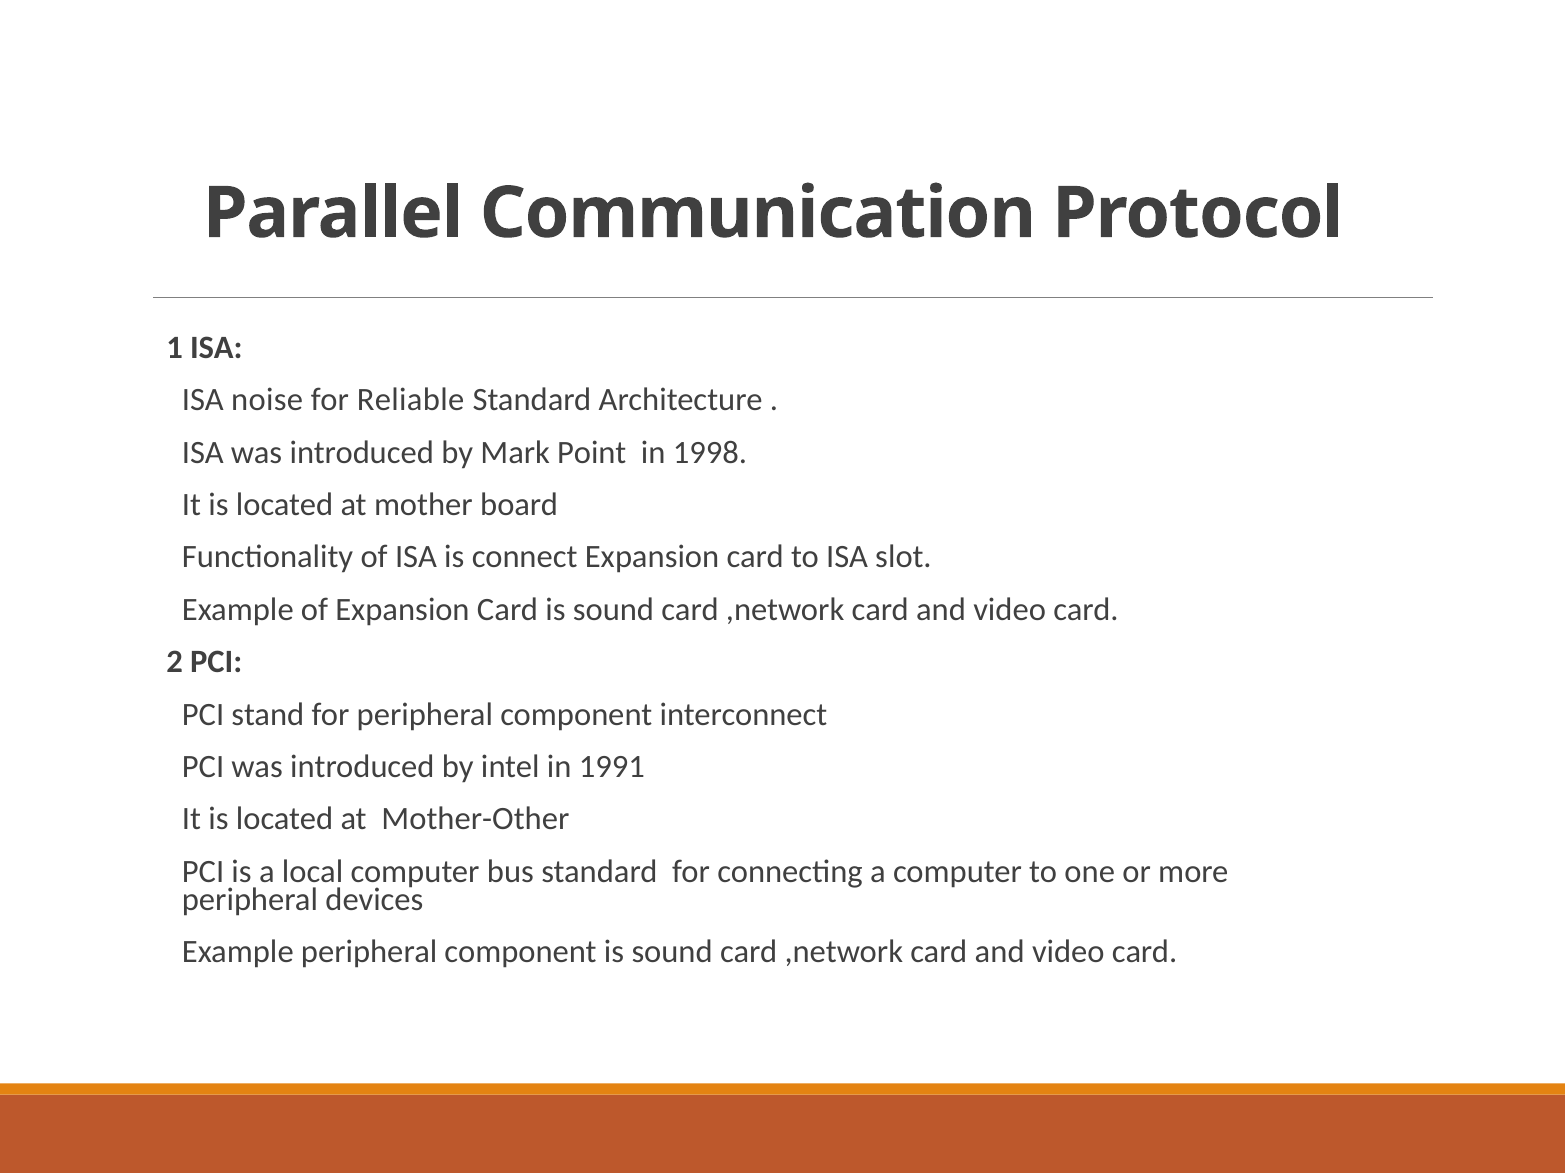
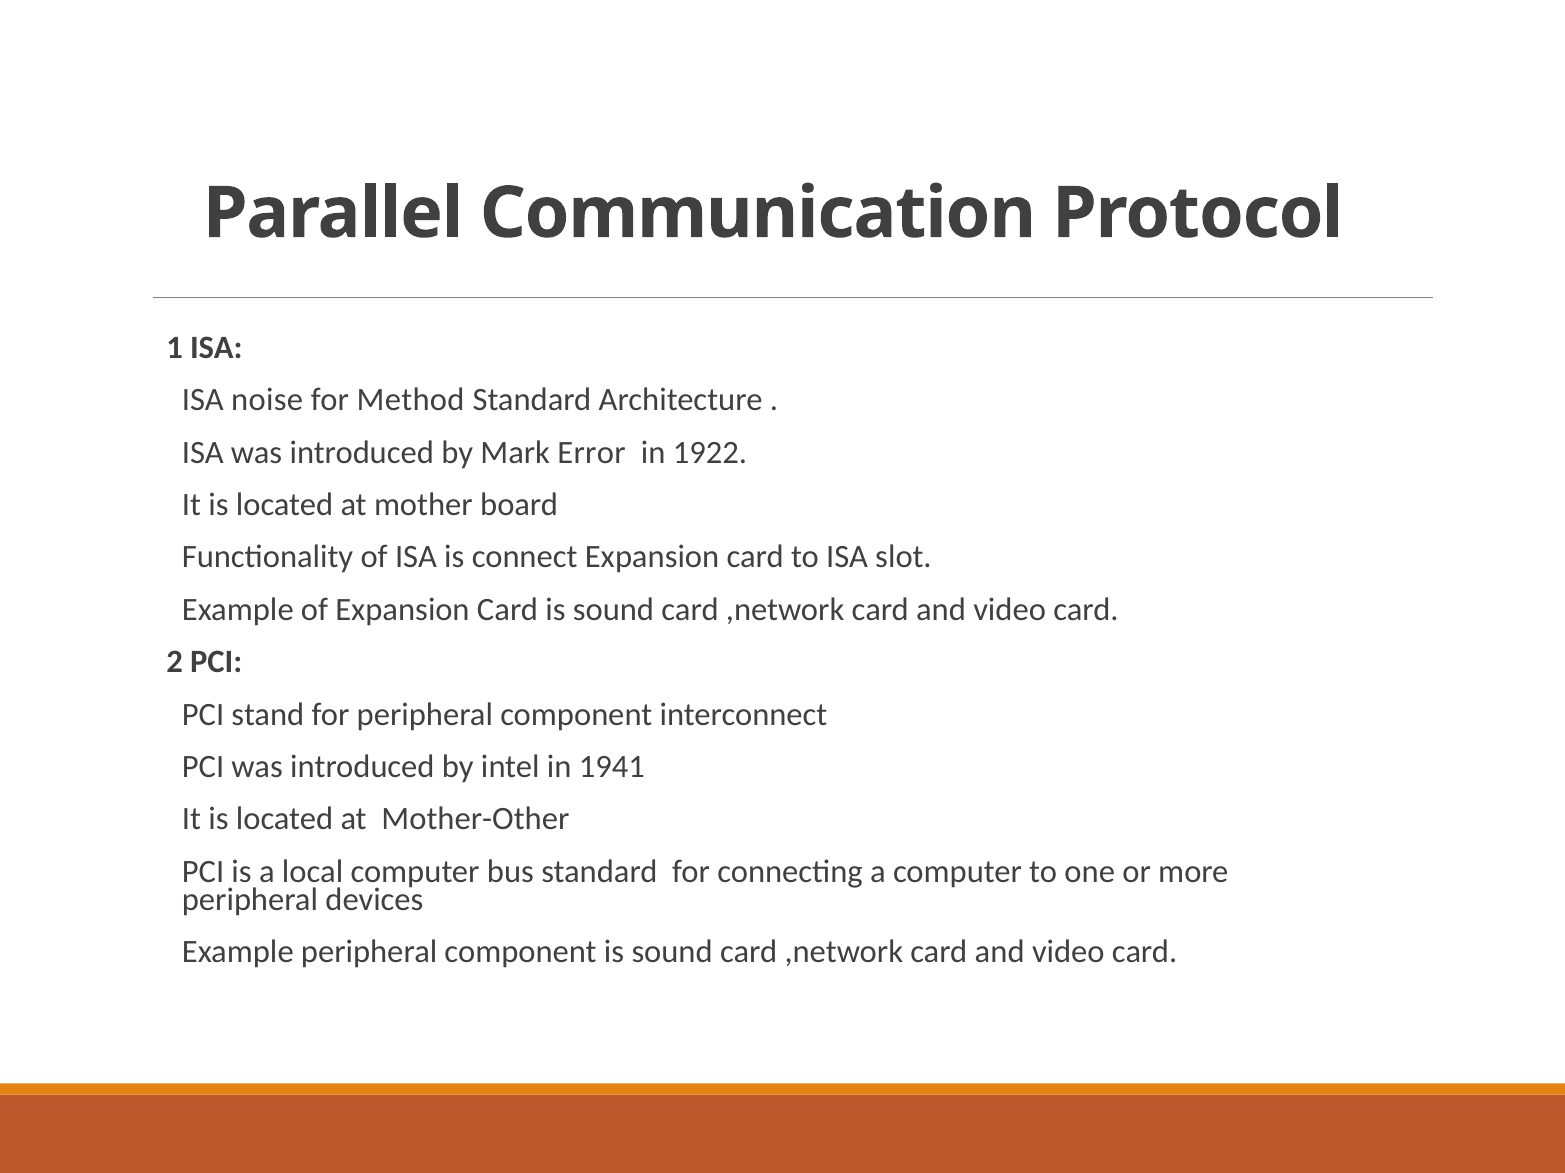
Reliable: Reliable -> Method (411, 400)
Point: Point -> Error (592, 453)
1998: 1998 -> 1922 (710, 453)
1991: 1991 -> 1941 (612, 767)
